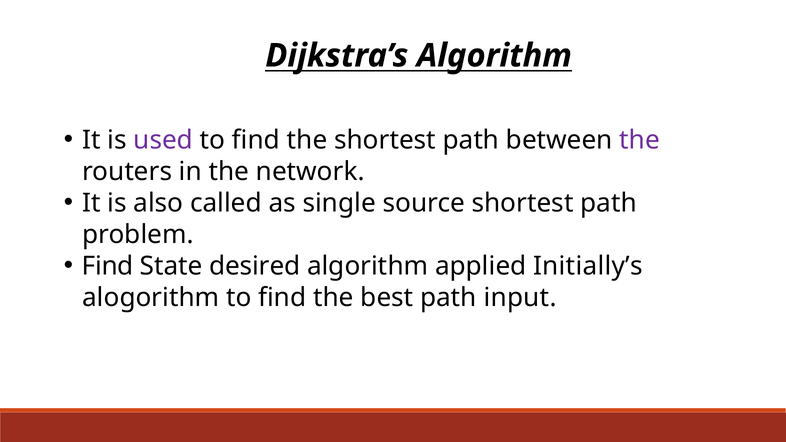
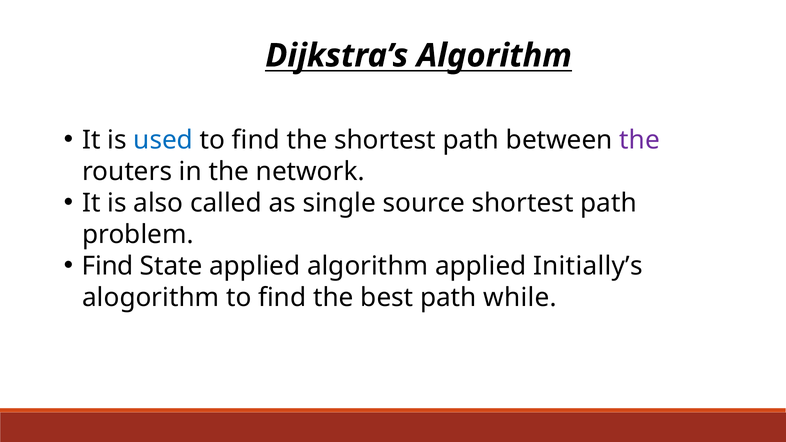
used colour: purple -> blue (163, 140)
State desired: desired -> applied (255, 266)
input: input -> while (520, 297)
